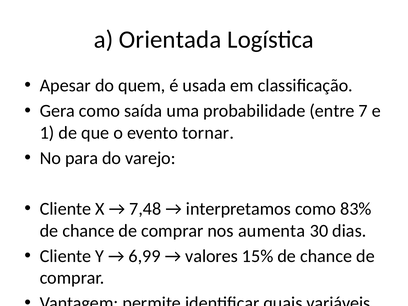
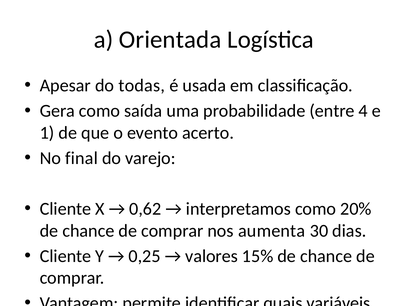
quem: quem -> todas (142, 86)
7: 7 -> 4 (363, 111)
tornar: tornar -> acerto (208, 133)
para: para -> final (81, 158)
7,48: 7,48 -> 0,62 (145, 209)
83%: 83% -> 20% (356, 209)
6,99: 6,99 -> 0,25 (145, 256)
